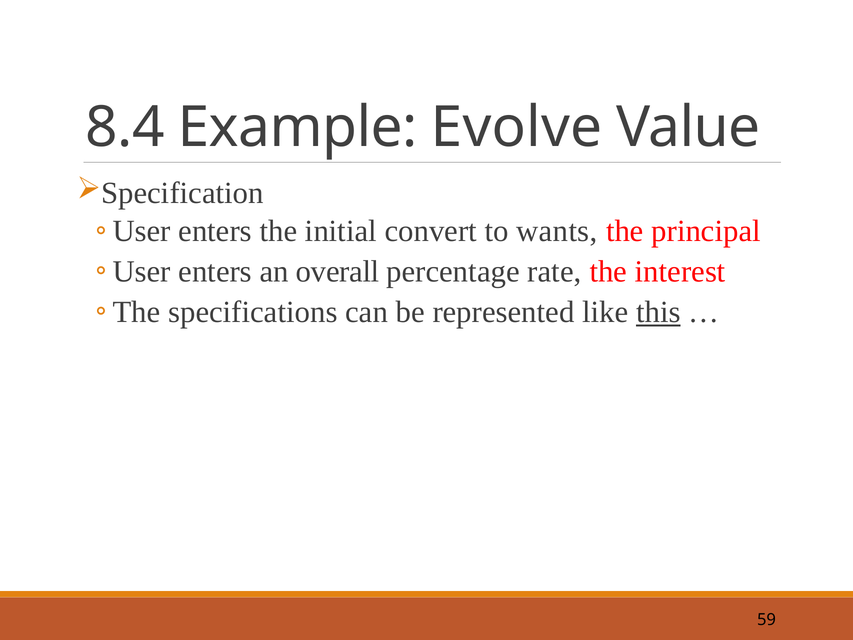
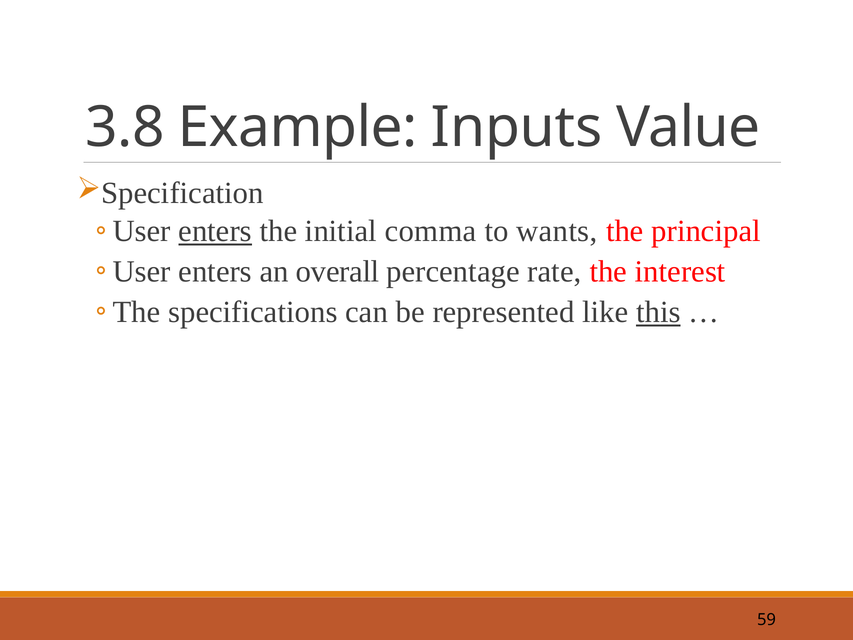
8.4: 8.4 -> 3.8 (125, 127)
Evolve: Evolve -> Inputs (517, 127)
enters underline: none -> present (215, 231)
convert: convert -> comma (431, 231)
